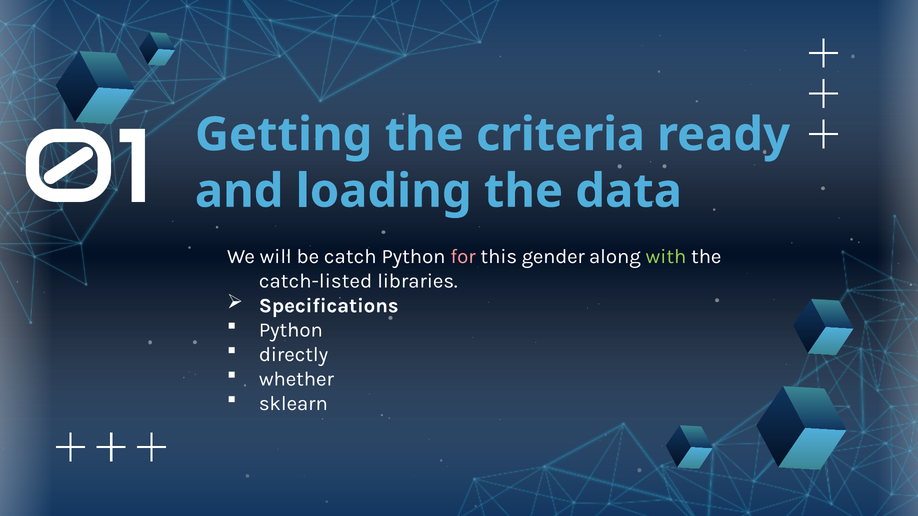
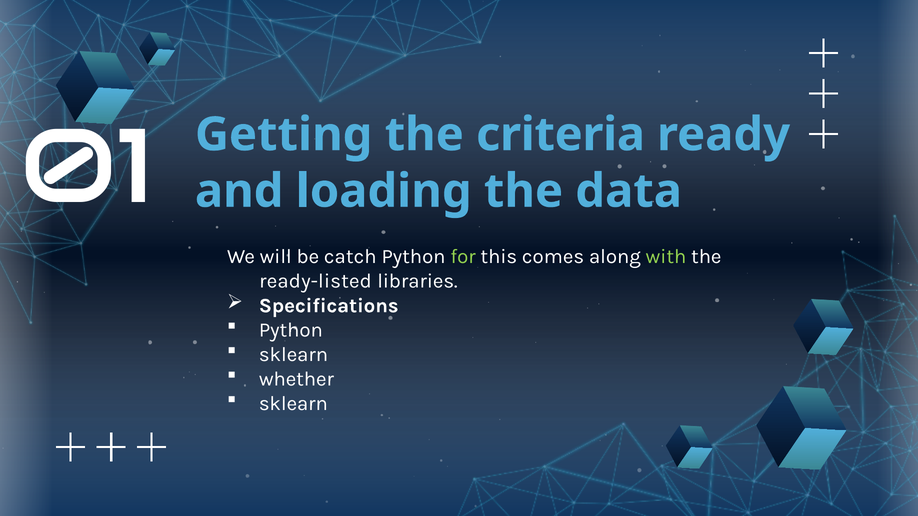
for colour: pink -> light green (463, 257)
gender: gender -> comes (553, 257)
catch-listed: catch-listed -> ready-listed (316, 281)
directly: directly -> sklearn (293, 355)
